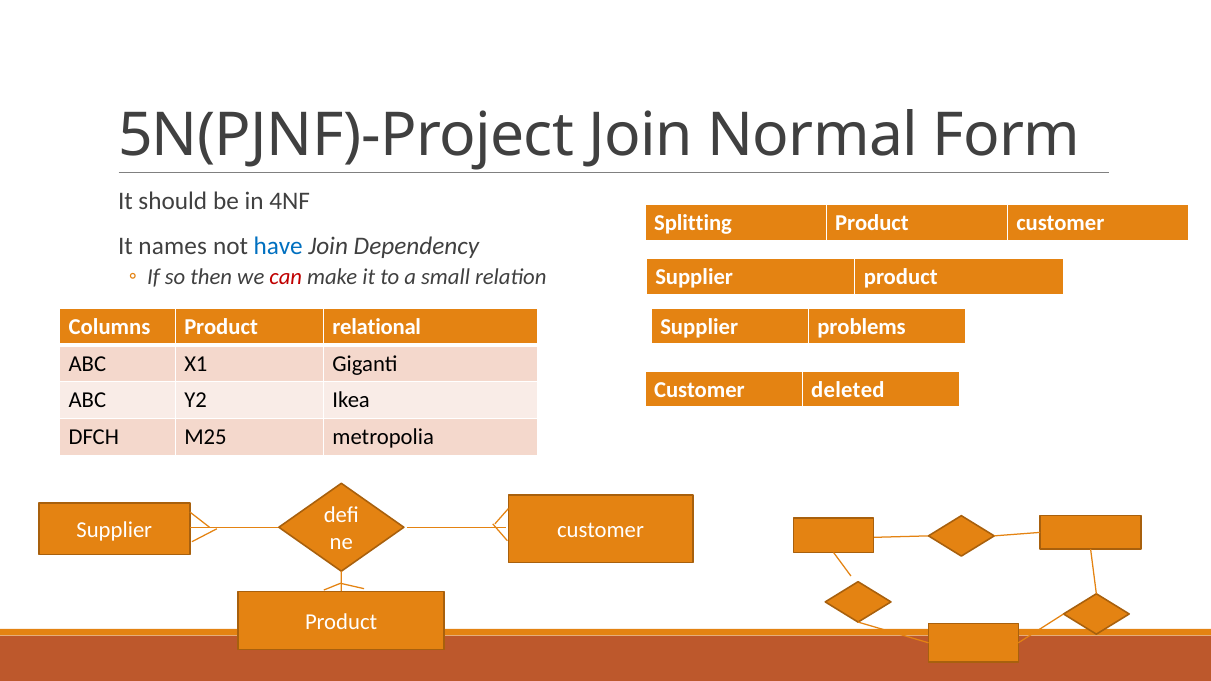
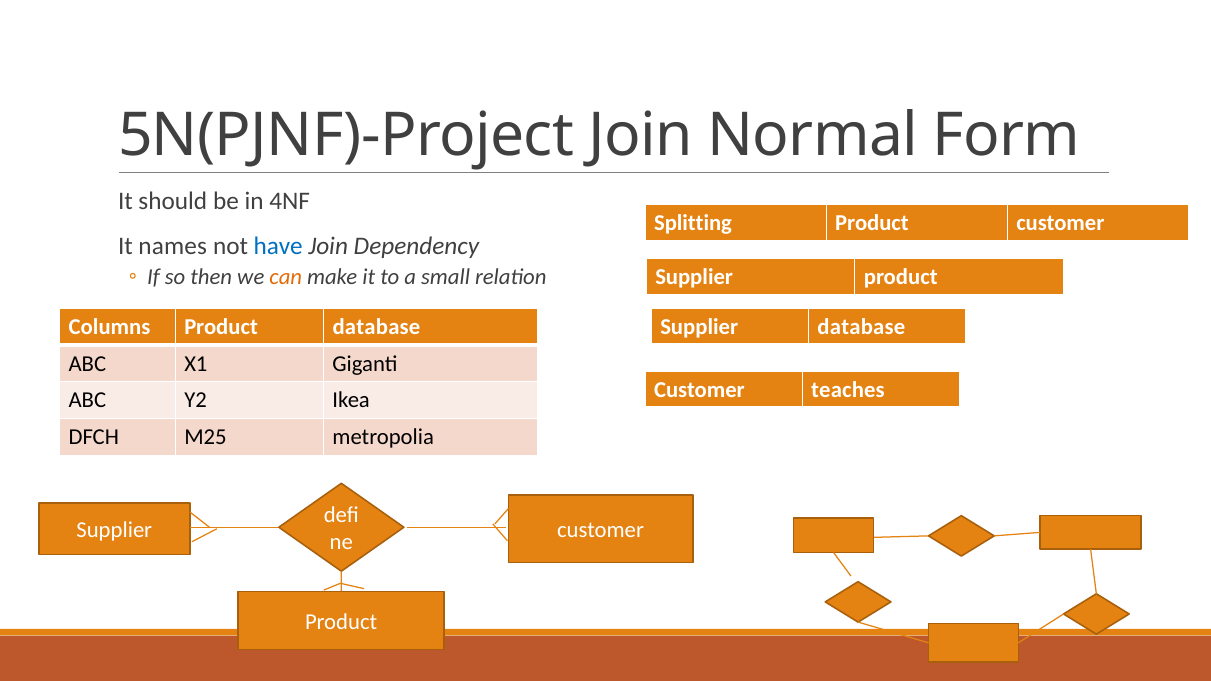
can colour: red -> orange (286, 277)
Product relational: relational -> database (376, 327)
Supplier problems: problems -> database (861, 327)
deleted: deleted -> teaches (848, 390)
